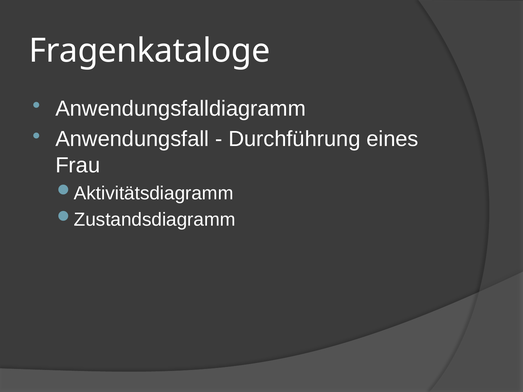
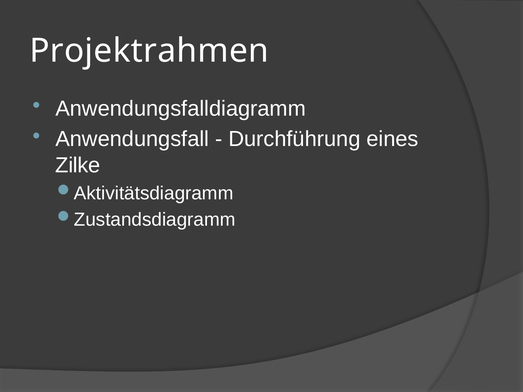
Fragenkataloge: Fragenkataloge -> Projektrahmen (149, 51)
Frau: Frau -> Zilke (78, 165)
